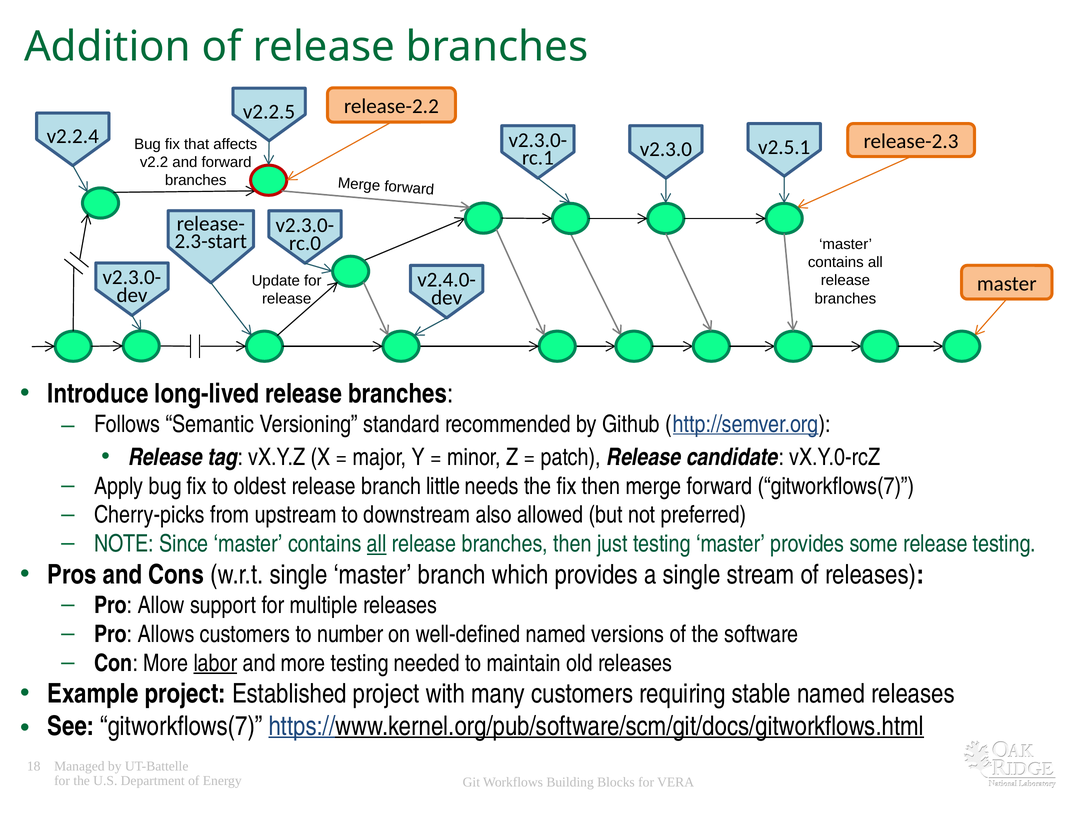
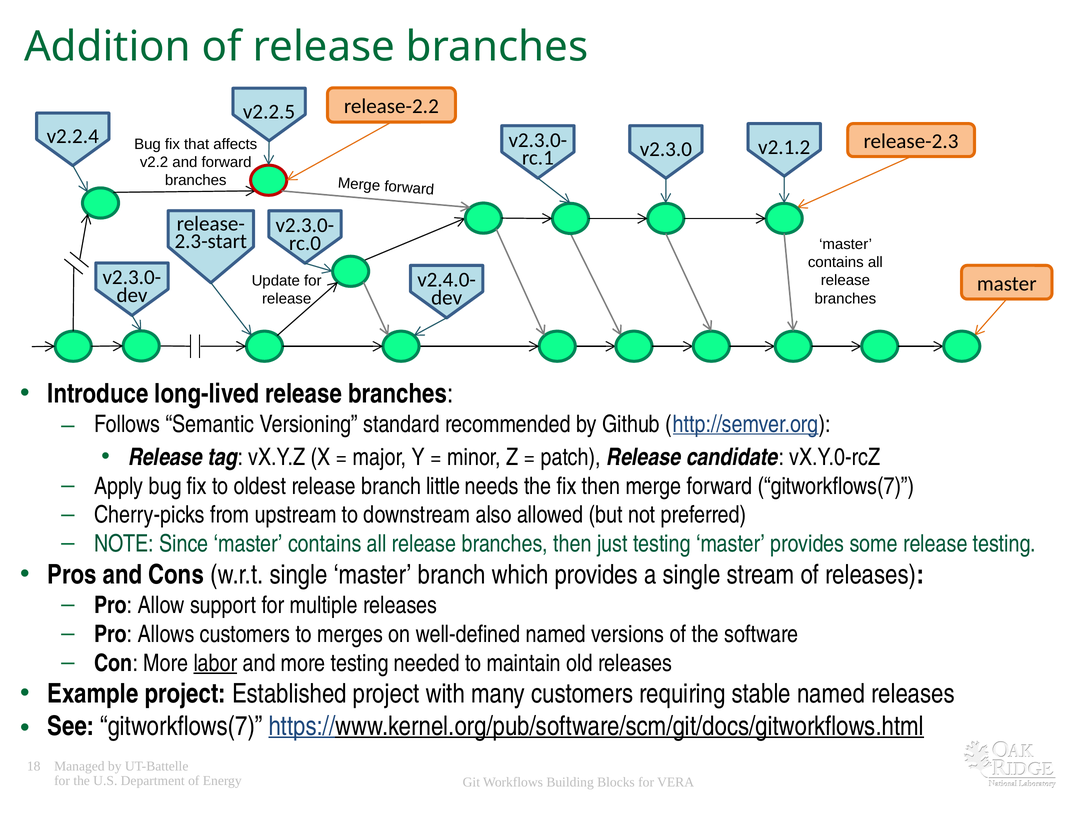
v2.5.1: v2.5.1 -> v2.1.2 (784, 147)
all underline: present -> none (377, 544)
number: number -> merges (350, 634)
